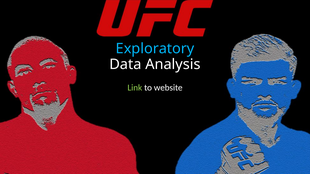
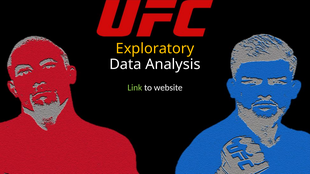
Exploratory colour: light blue -> yellow (155, 49)
